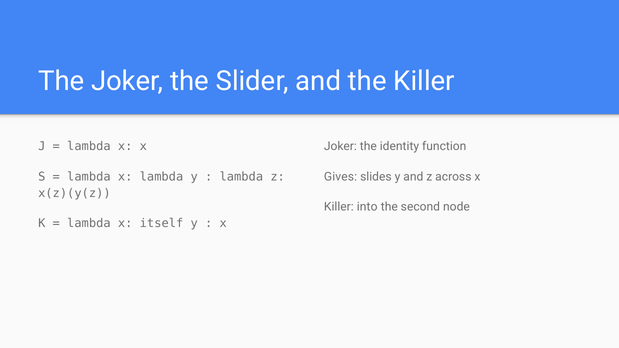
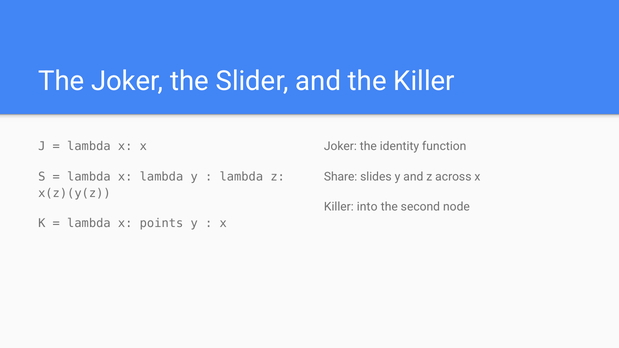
Gives: Gives -> Share (341, 177)
itself: itself -> points (162, 224)
